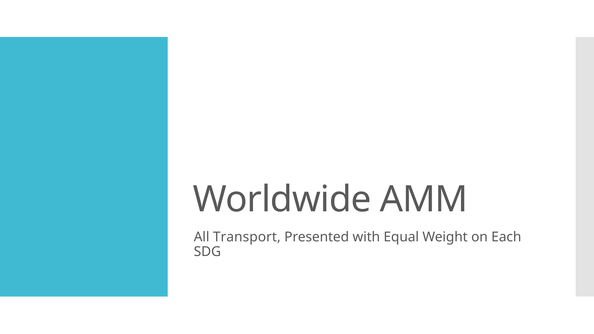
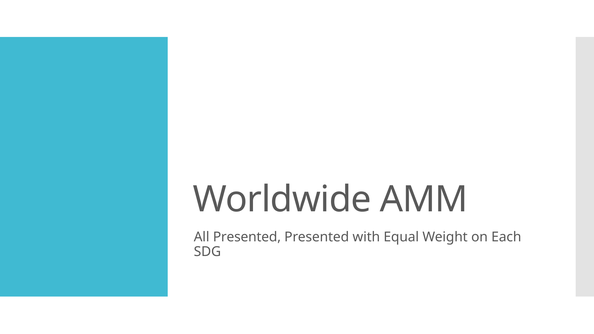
All Transport: Transport -> Presented (247, 237)
